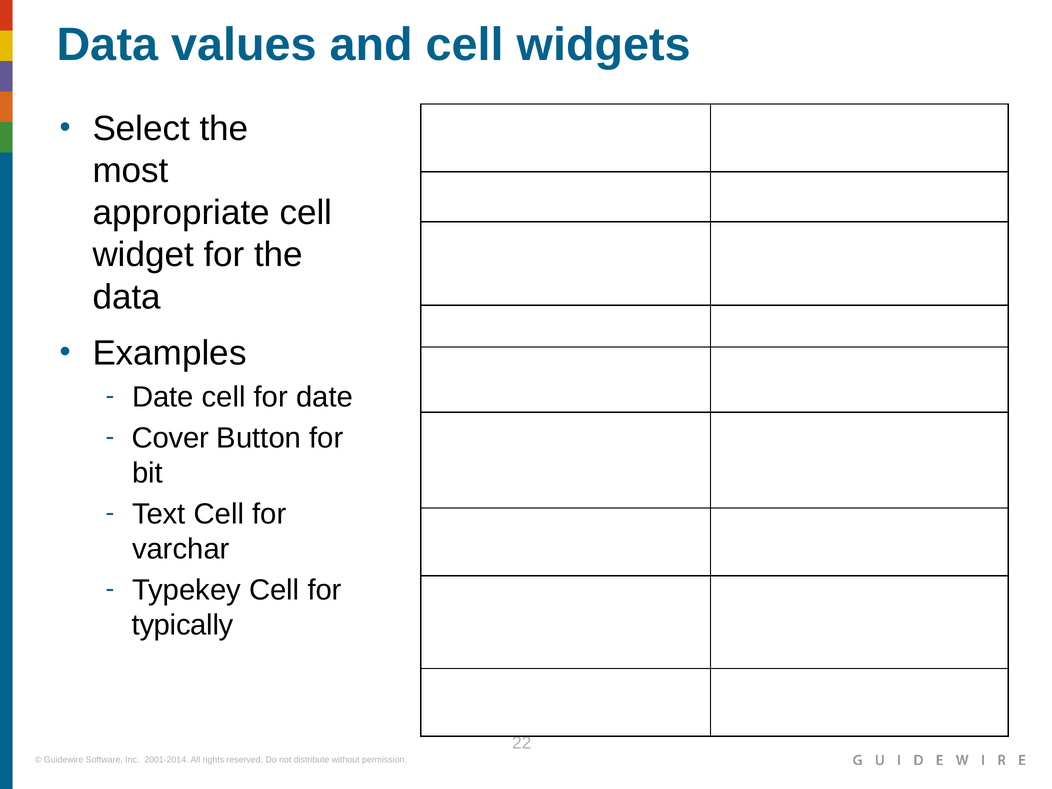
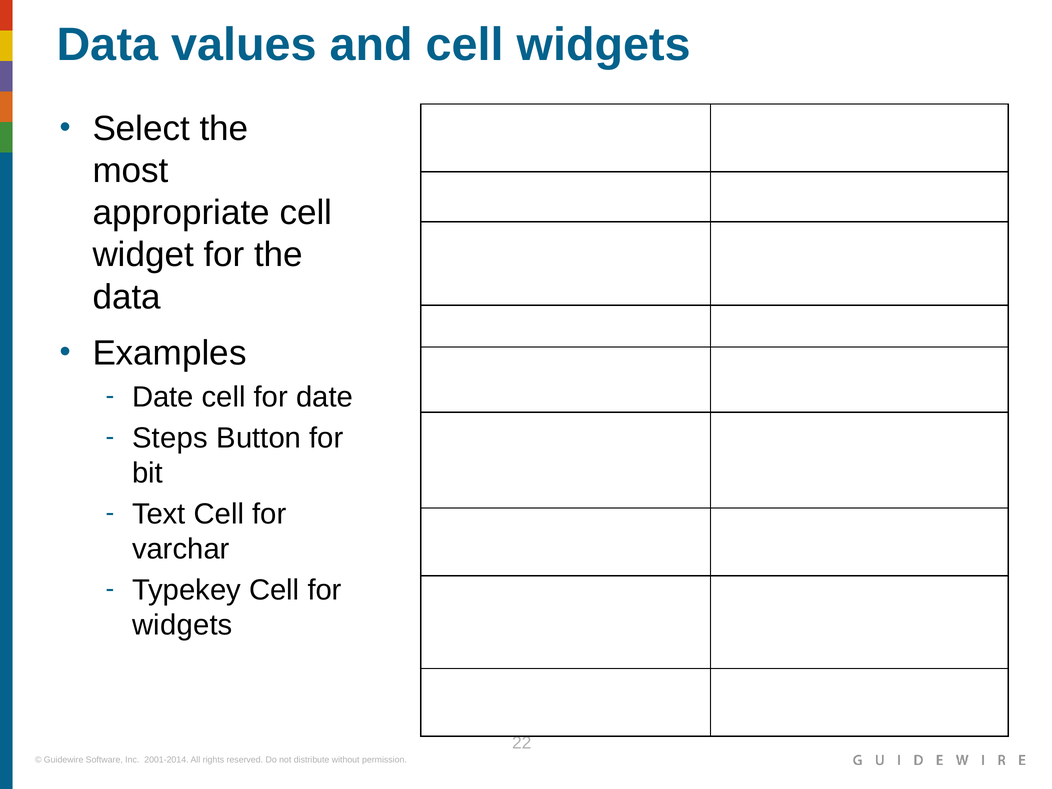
Cover: Cover -> Steps (170, 438)
typically: typically -> widgets (182, 625)
